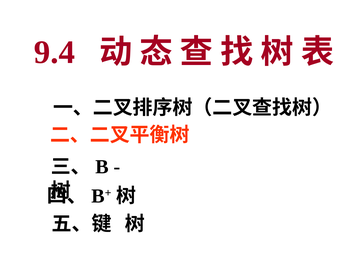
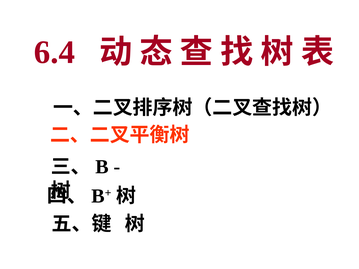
9.4: 9.4 -> 6.4 (54, 52)
